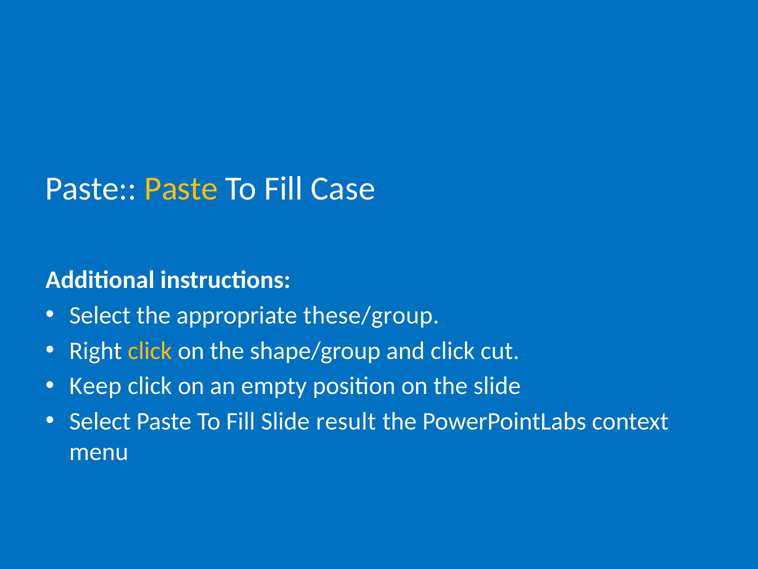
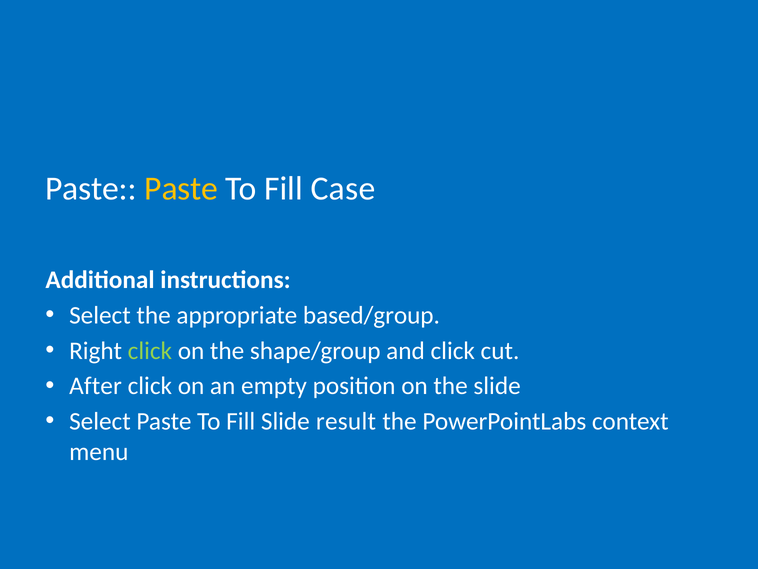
these/group: these/group -> based/group (371, 315)
click colour: yellow -> light green (150, 350)
Keep: Keep -> After (95, 386)
